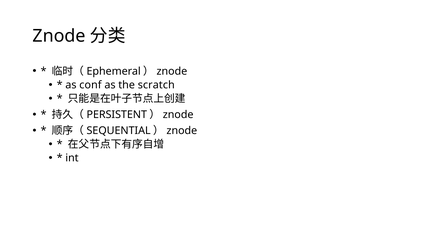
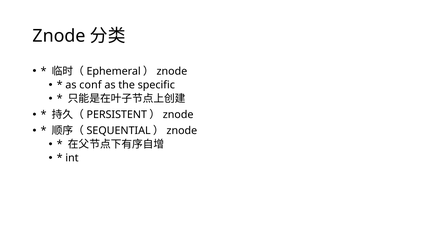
scratch: scratch -> specific (156, 85)
